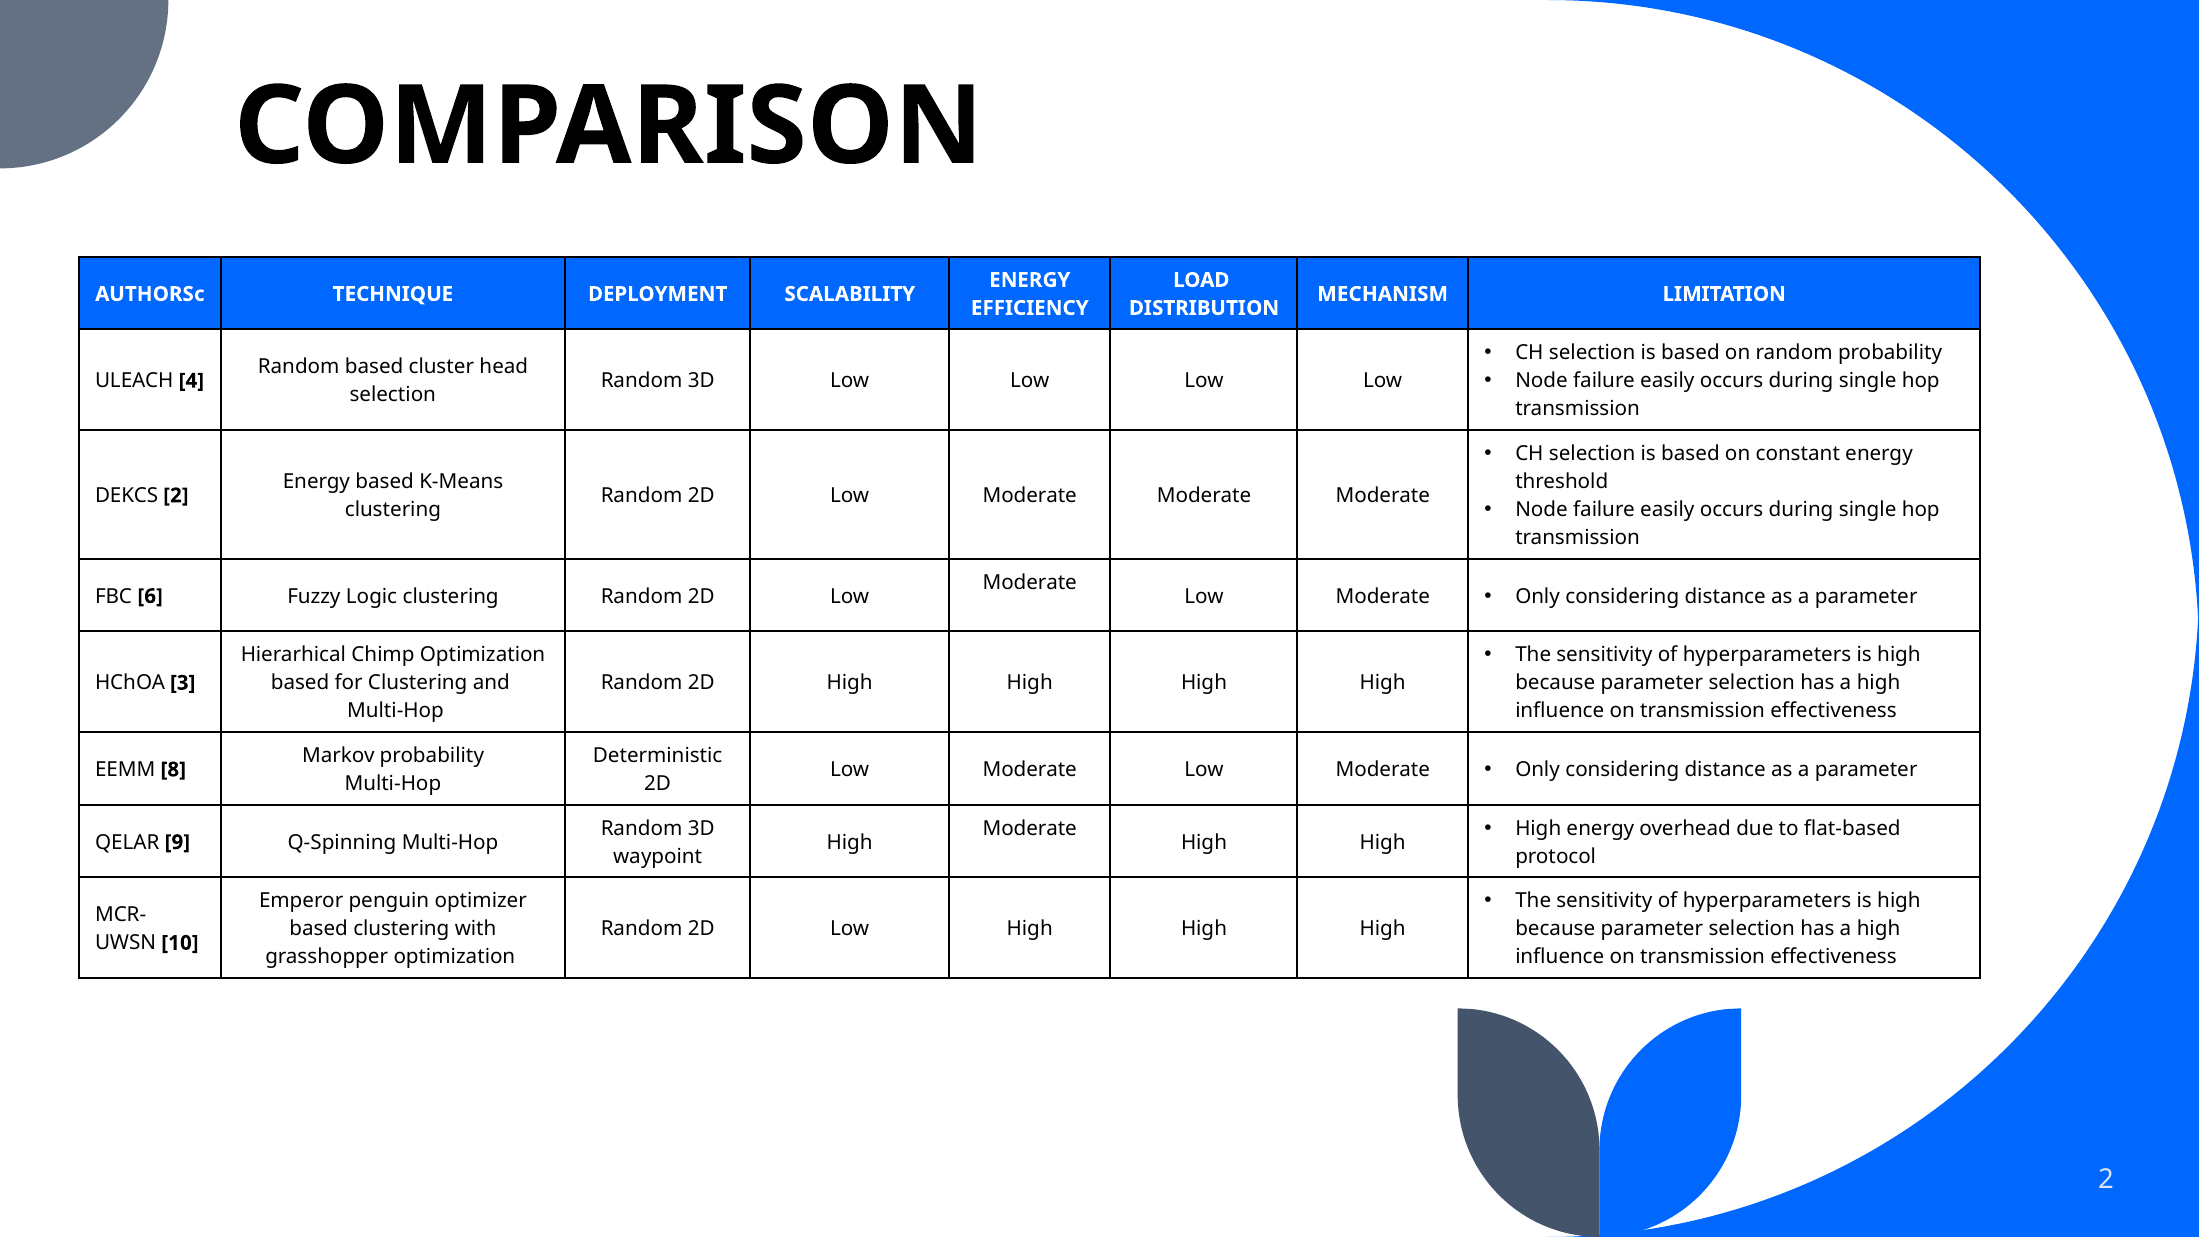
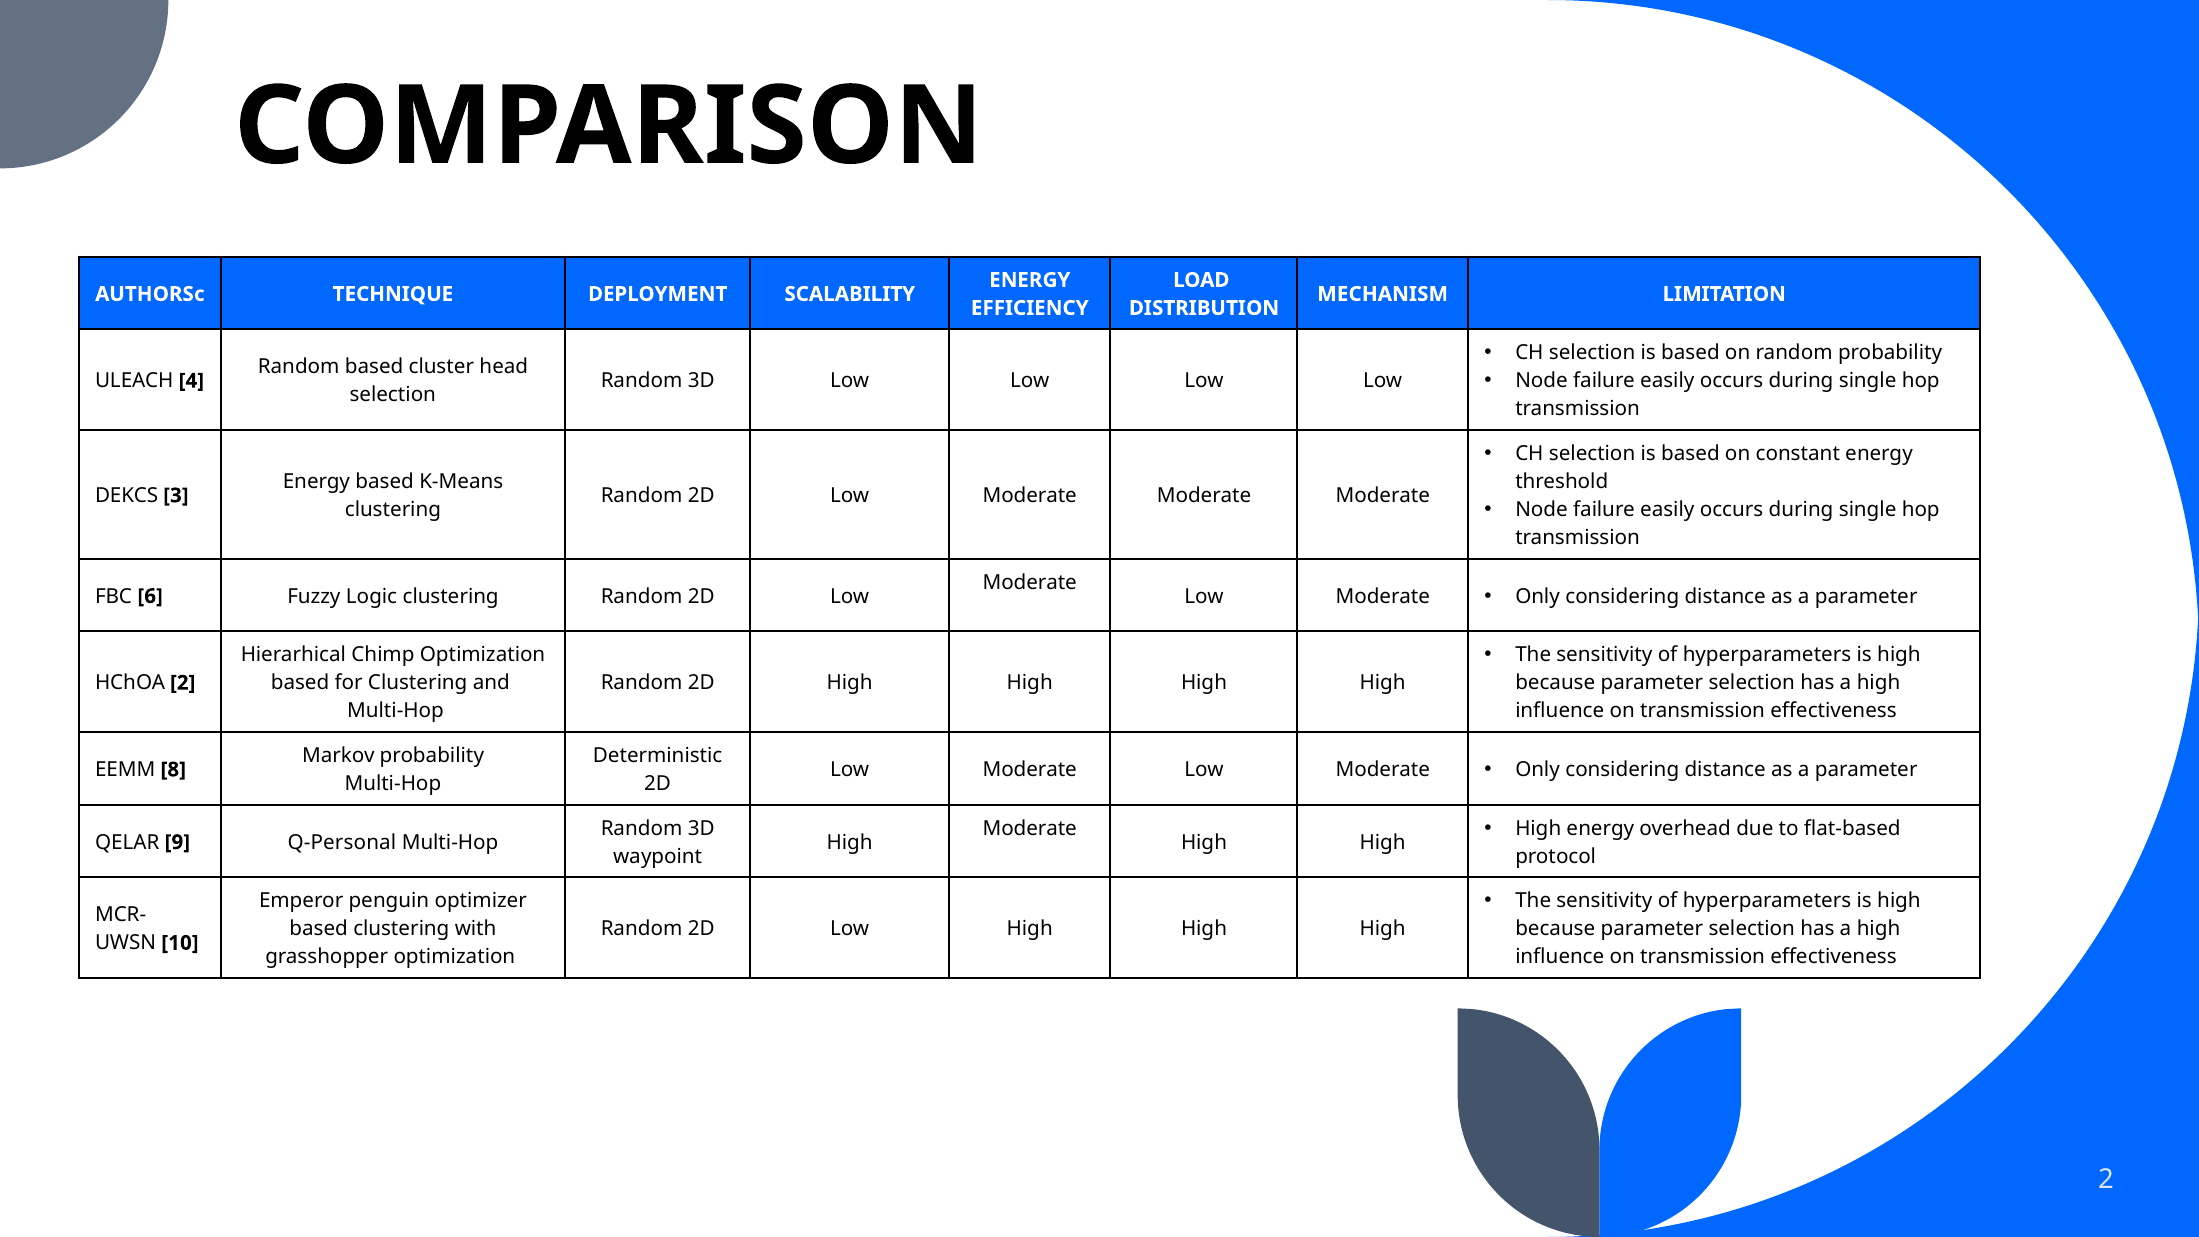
DEKCS 2: 2 -> 3 (176, 495)
HChOA 3: 3 -> 2 (183, 683)
Q-Spinning: Q-Spinning -> Q-Personal (342, 842)
